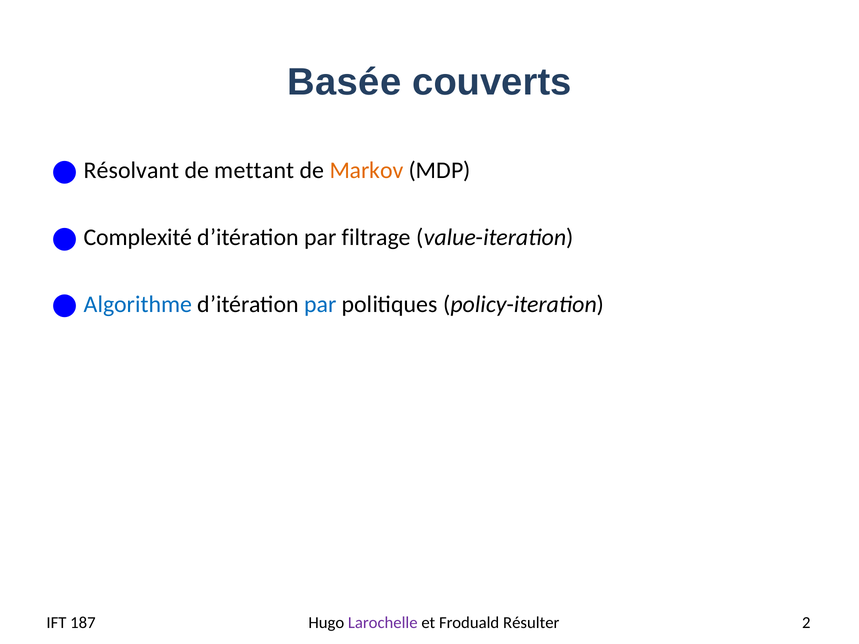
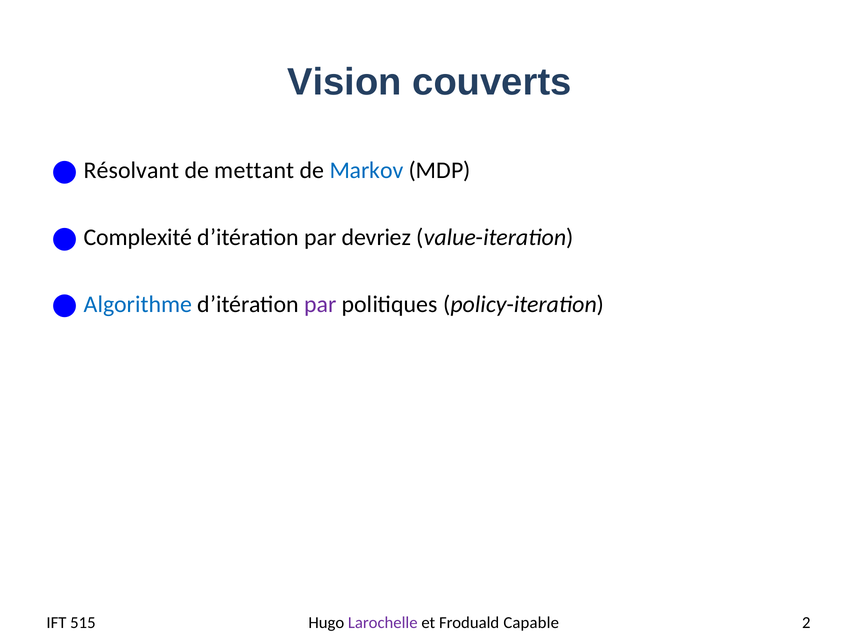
Basée: Basée -> Vision (344, 82)
Markov colour: orange -> blue (367, 171)
filtrage: filtrage -> devriez (376, 237)
par colour: blue -> purple (320, 304)
187: 187 -> 515 (83, 623)
Résulter: Résulter -> Capable (531, 623)
